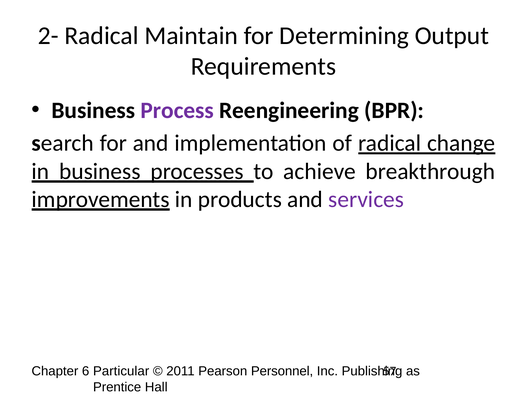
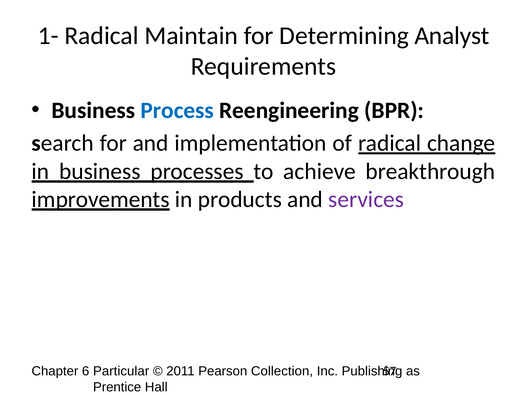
2-: 2- -> 1- (48, 36)
Output: Output -> Analyst (452, 36)
Process colour: purple -> blue (177, 111)
Personnel: Personnel -> Collection (282, 372)
